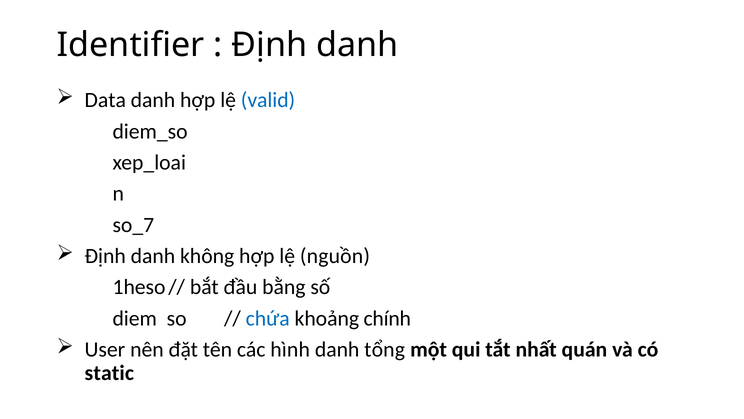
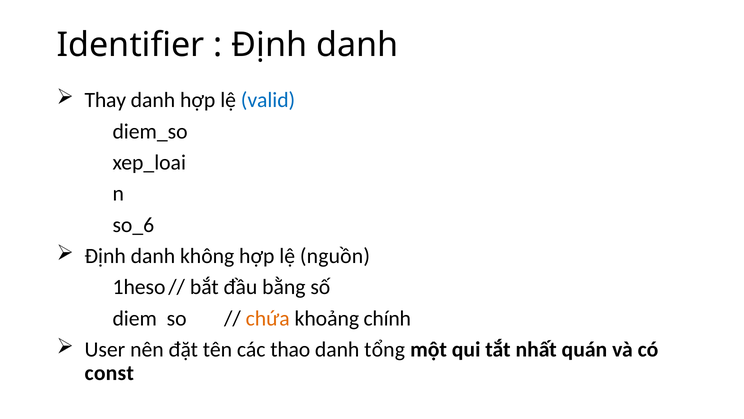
Data: Data -> Thay (105, 100)
so_7: so_7 -> so_6 (133, 225)
chứa colour: blue -> orange (268, 318)
hình: hình -> thao (290, 349)
static: static -> const (109, 373)
